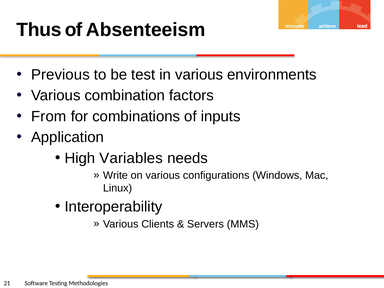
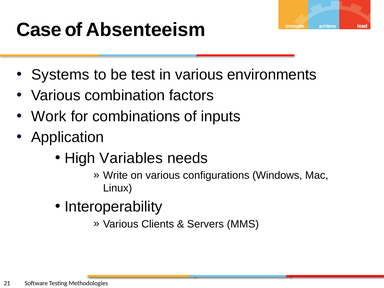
Thus: Thus -> Case (39, 30)
Previous: Previous -> Systems (60, 75)
From: From -> Work (49, 116)
